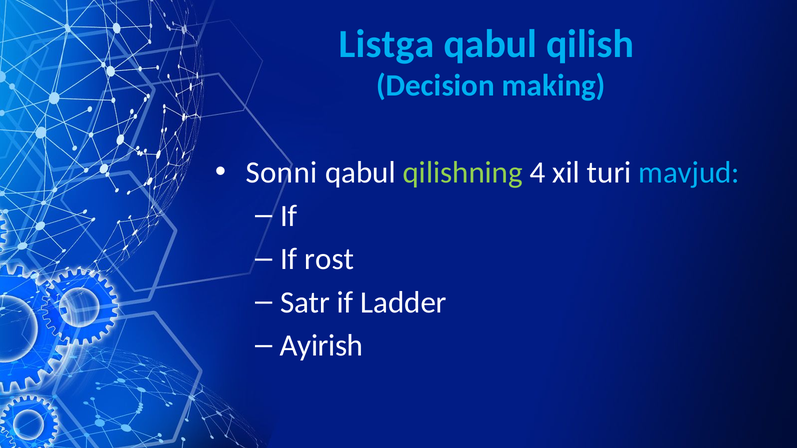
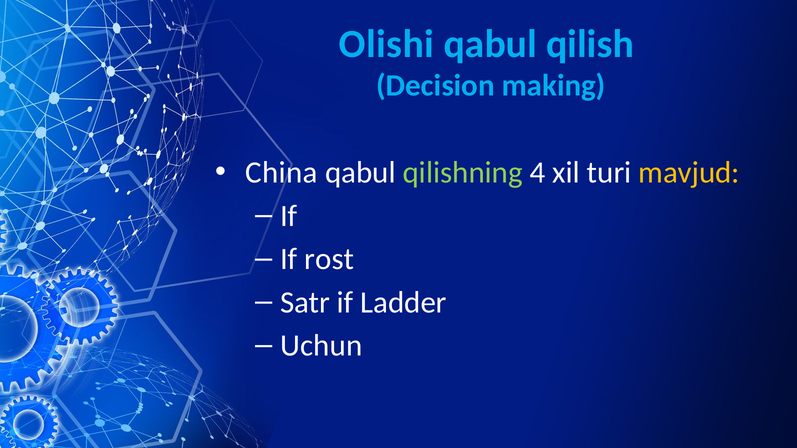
Listga: Listga -> Olishi (386, 44)
Sonni: Sonni -> China (282, 173)
mavjud colour: light blue -> yellow (689, 173)
Ayirish: Ayirish -> Uchun (321, 346)
